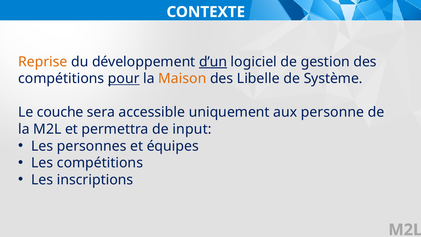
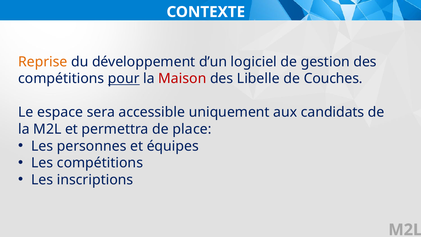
d’un underline: present -> none (213, 62)
Maison colour: orange -> red (182, 79)
Système: Système -> Couches (333, 79)
couche: couche -> espace (60, 112)
personne: personne -> candidats (333, 112)
input: input -> place (192, 129)
